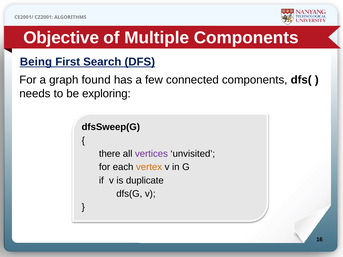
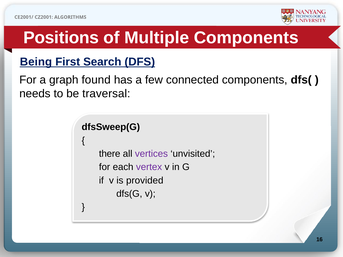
Objective: Objective -> Positions (61, 38)
exploring: exploring -> traversal (106, 94)
vertex colour: orange -> purple (149, 167)
duplicate: duplicate -> provided (145, 181)
